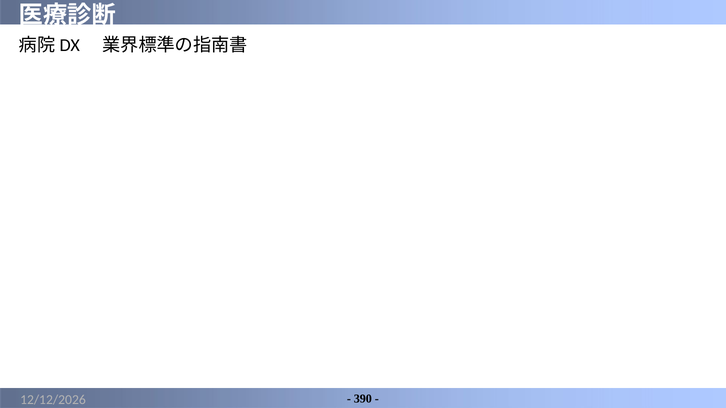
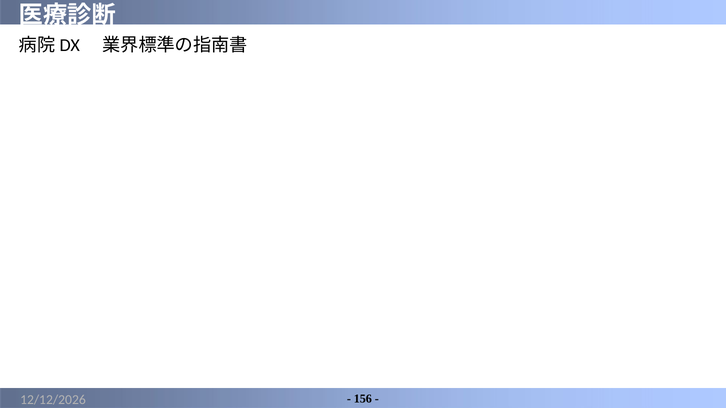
390: 390 -> 156 (363, 399)
